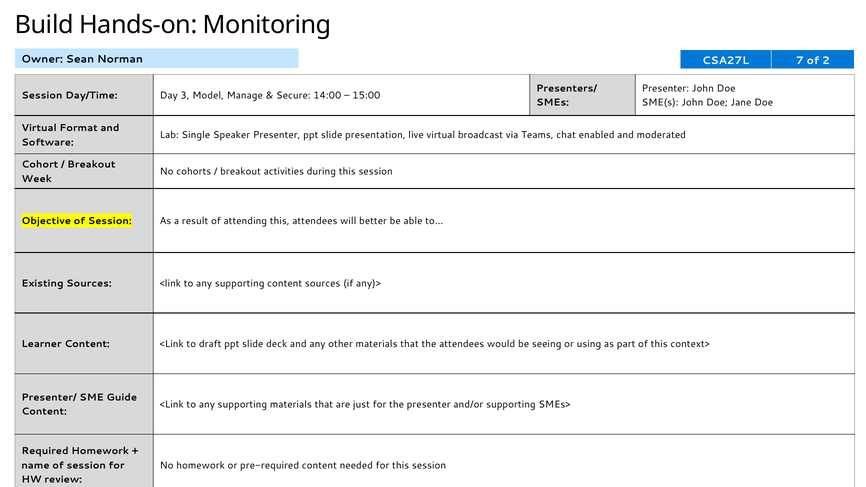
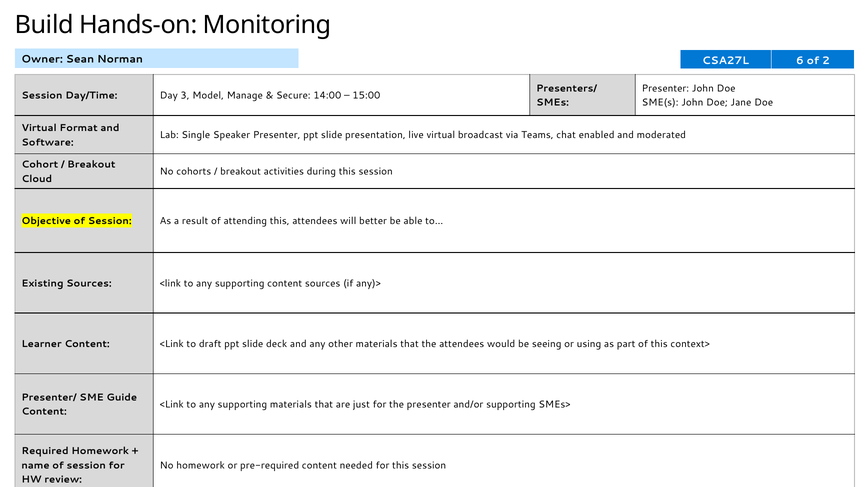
7: 7 -> 6 (800, 61)
Week: Week -> Cloud (37, 179)
